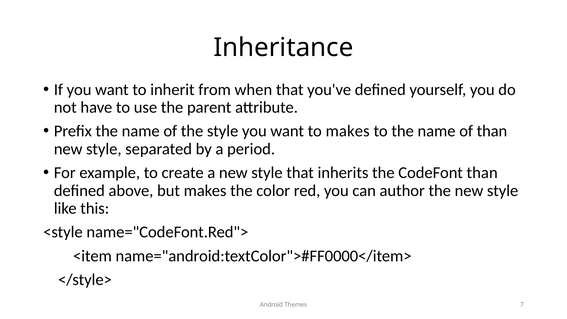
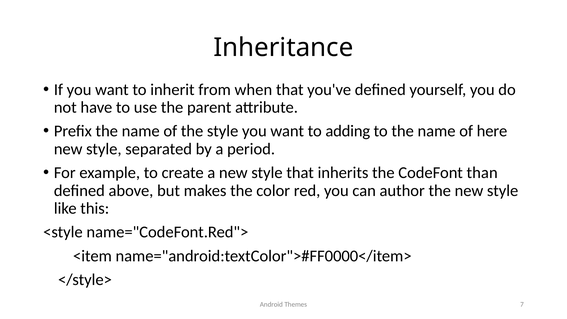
to makes: makes -> adding (348, 131)
of than: than -> here (492, 131)
